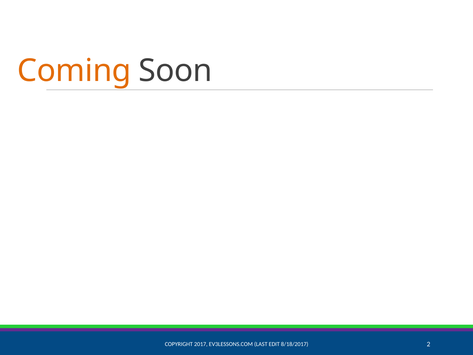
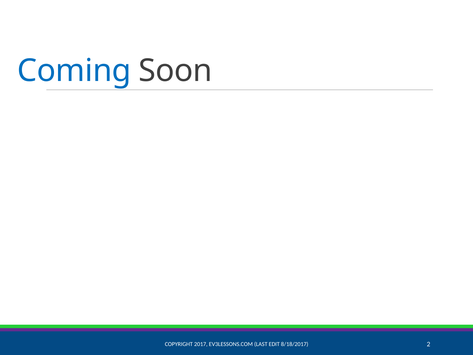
Coming colour: orange -> blue (74, 71)
